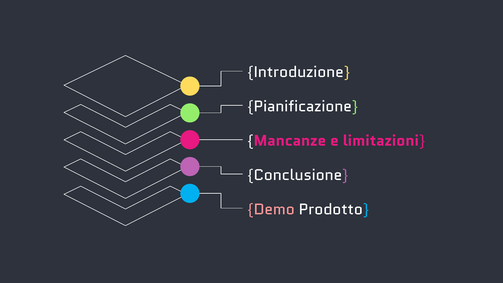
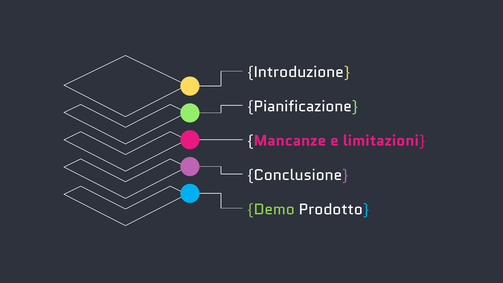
Demo colour: pink -> light green (271, 209)
